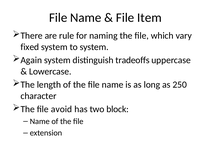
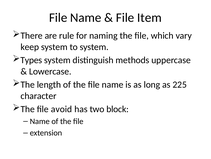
fixed: fixed -> keep (30, 47)
Again: Again -> Types (31, 60)
tradeoffs: tradeoffs -> methods (132, 60)
250: 250 -> 225 (180, 84)
